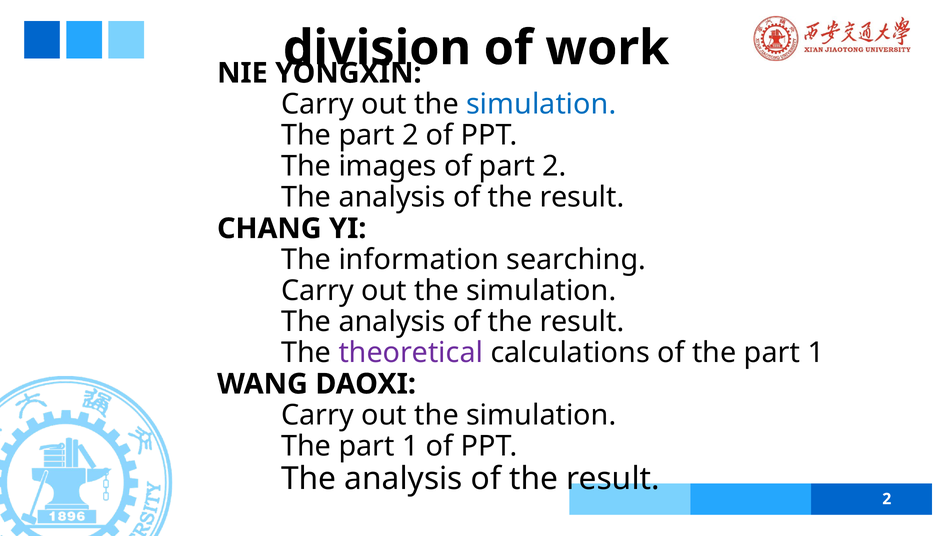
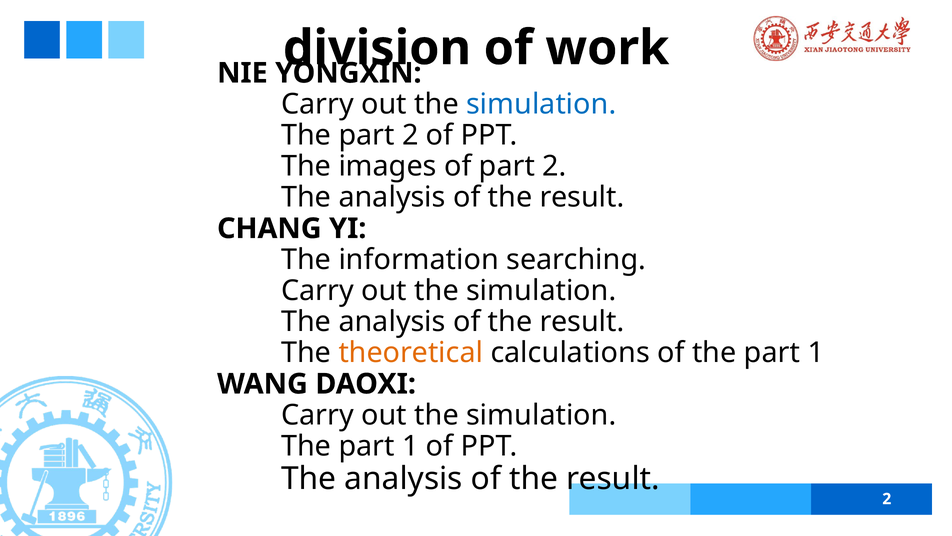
theoretical colour: purple -> orange (411, 353)
